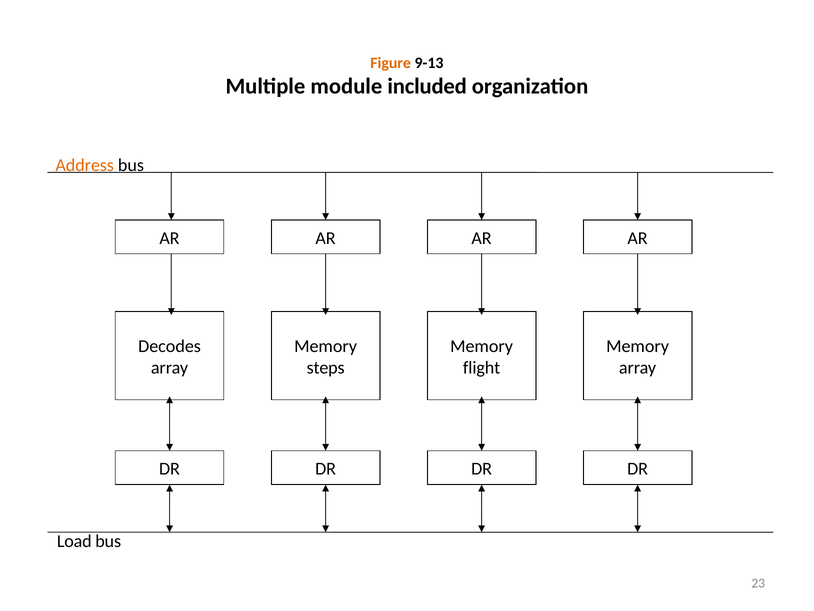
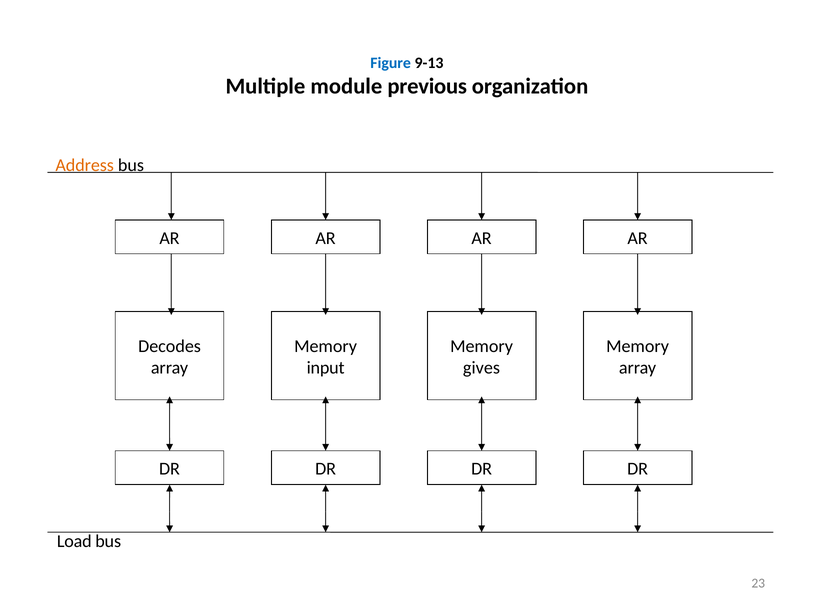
Figure colour: orange -> blue (391, 63)
included: included -> previous (427, 86)
steps: steps -> input (326, 368)
flight: flight -> gives (482, 368)
